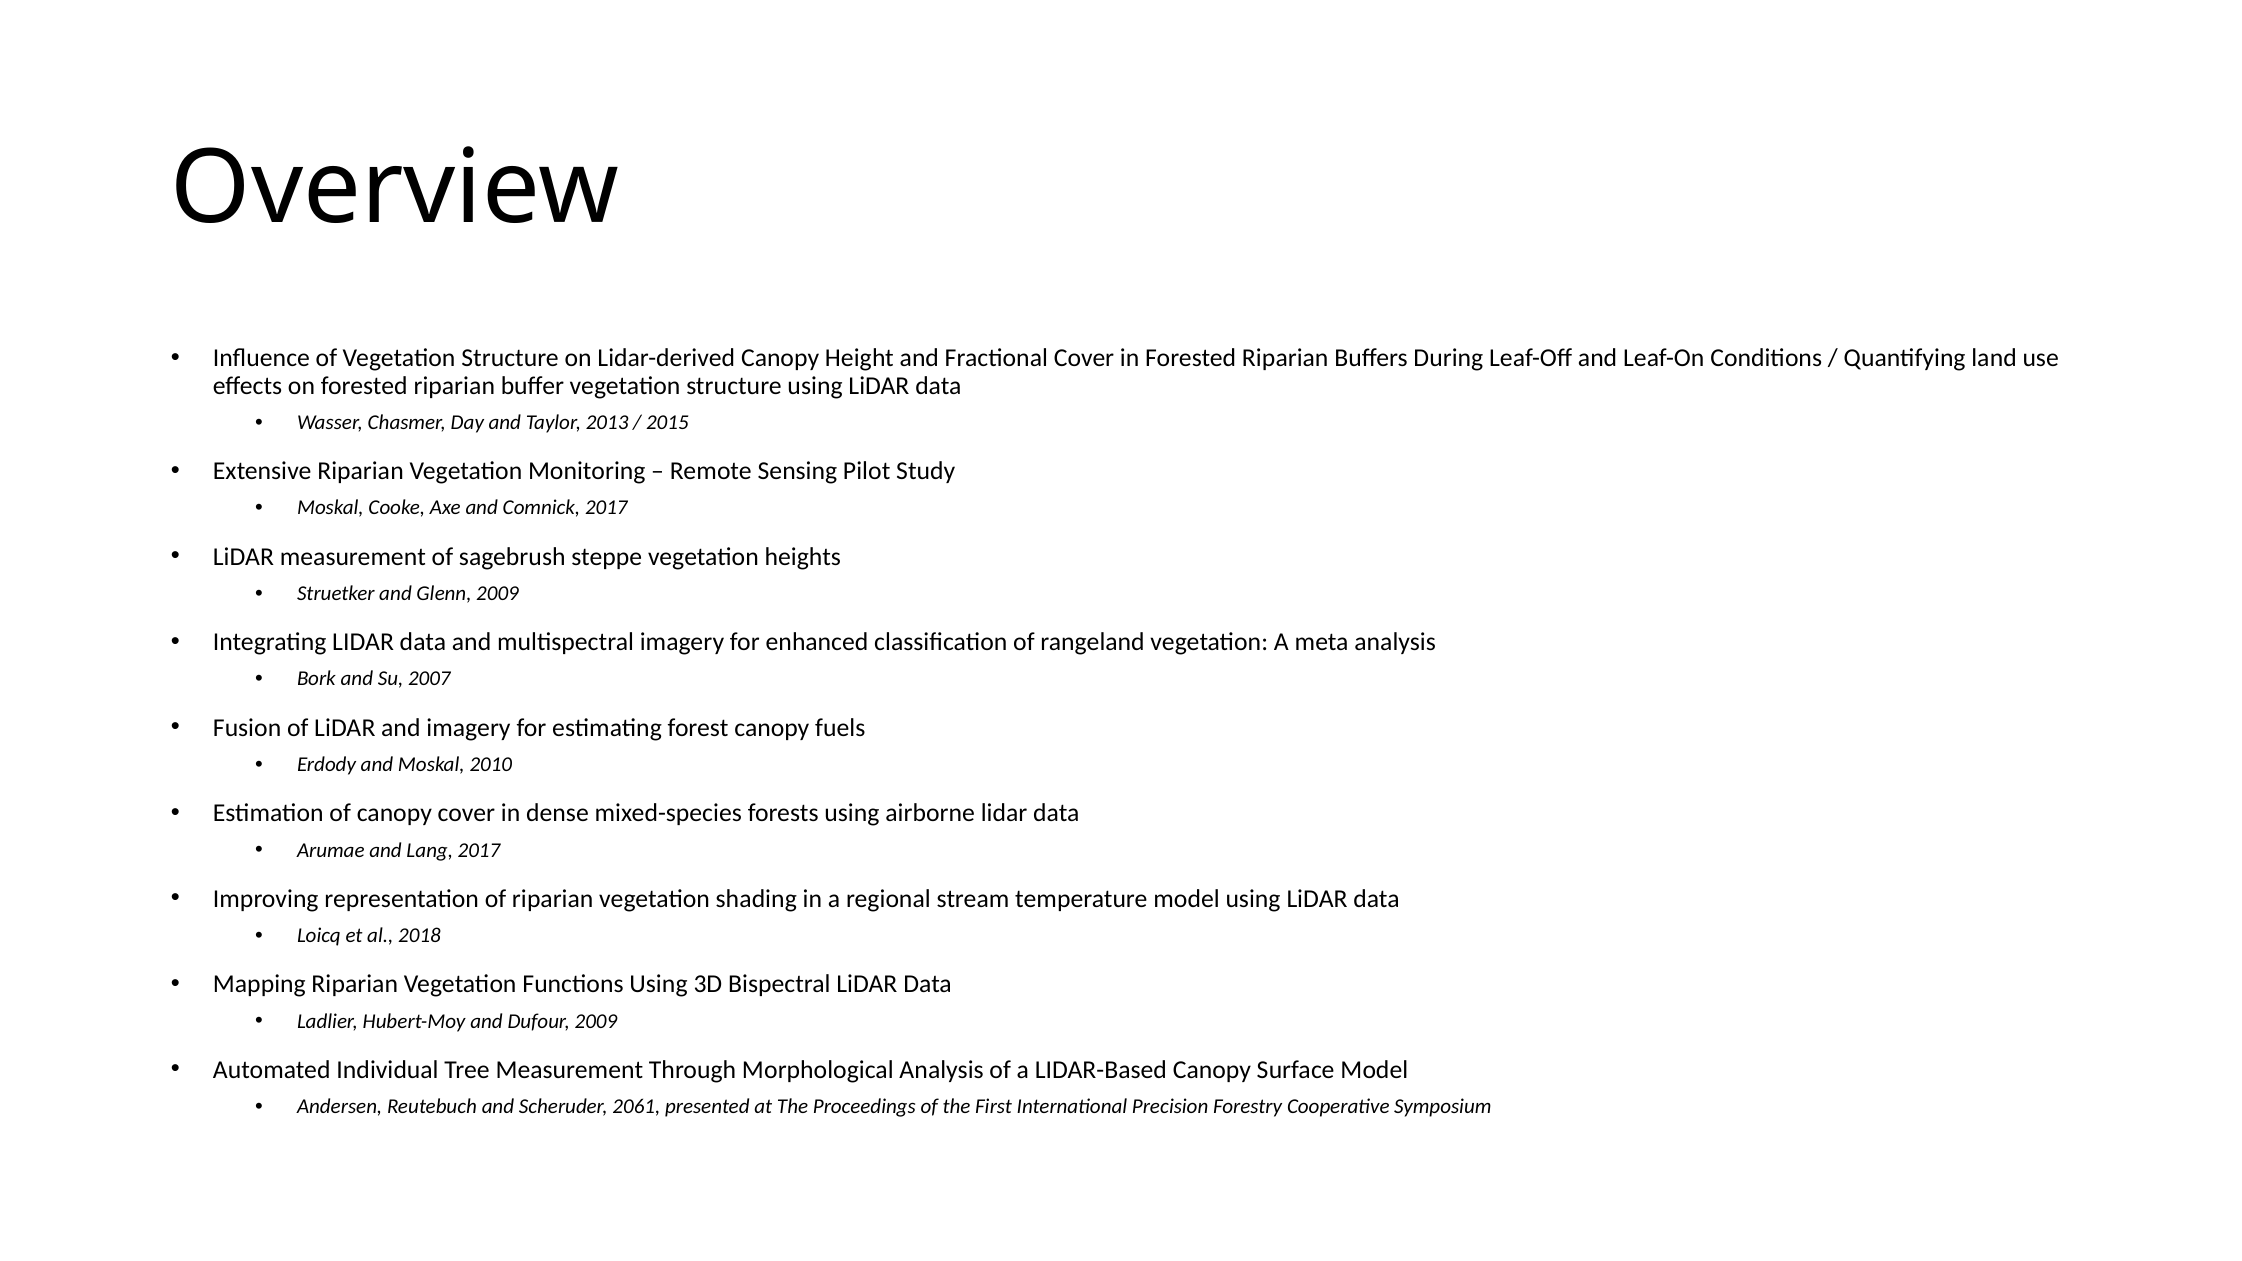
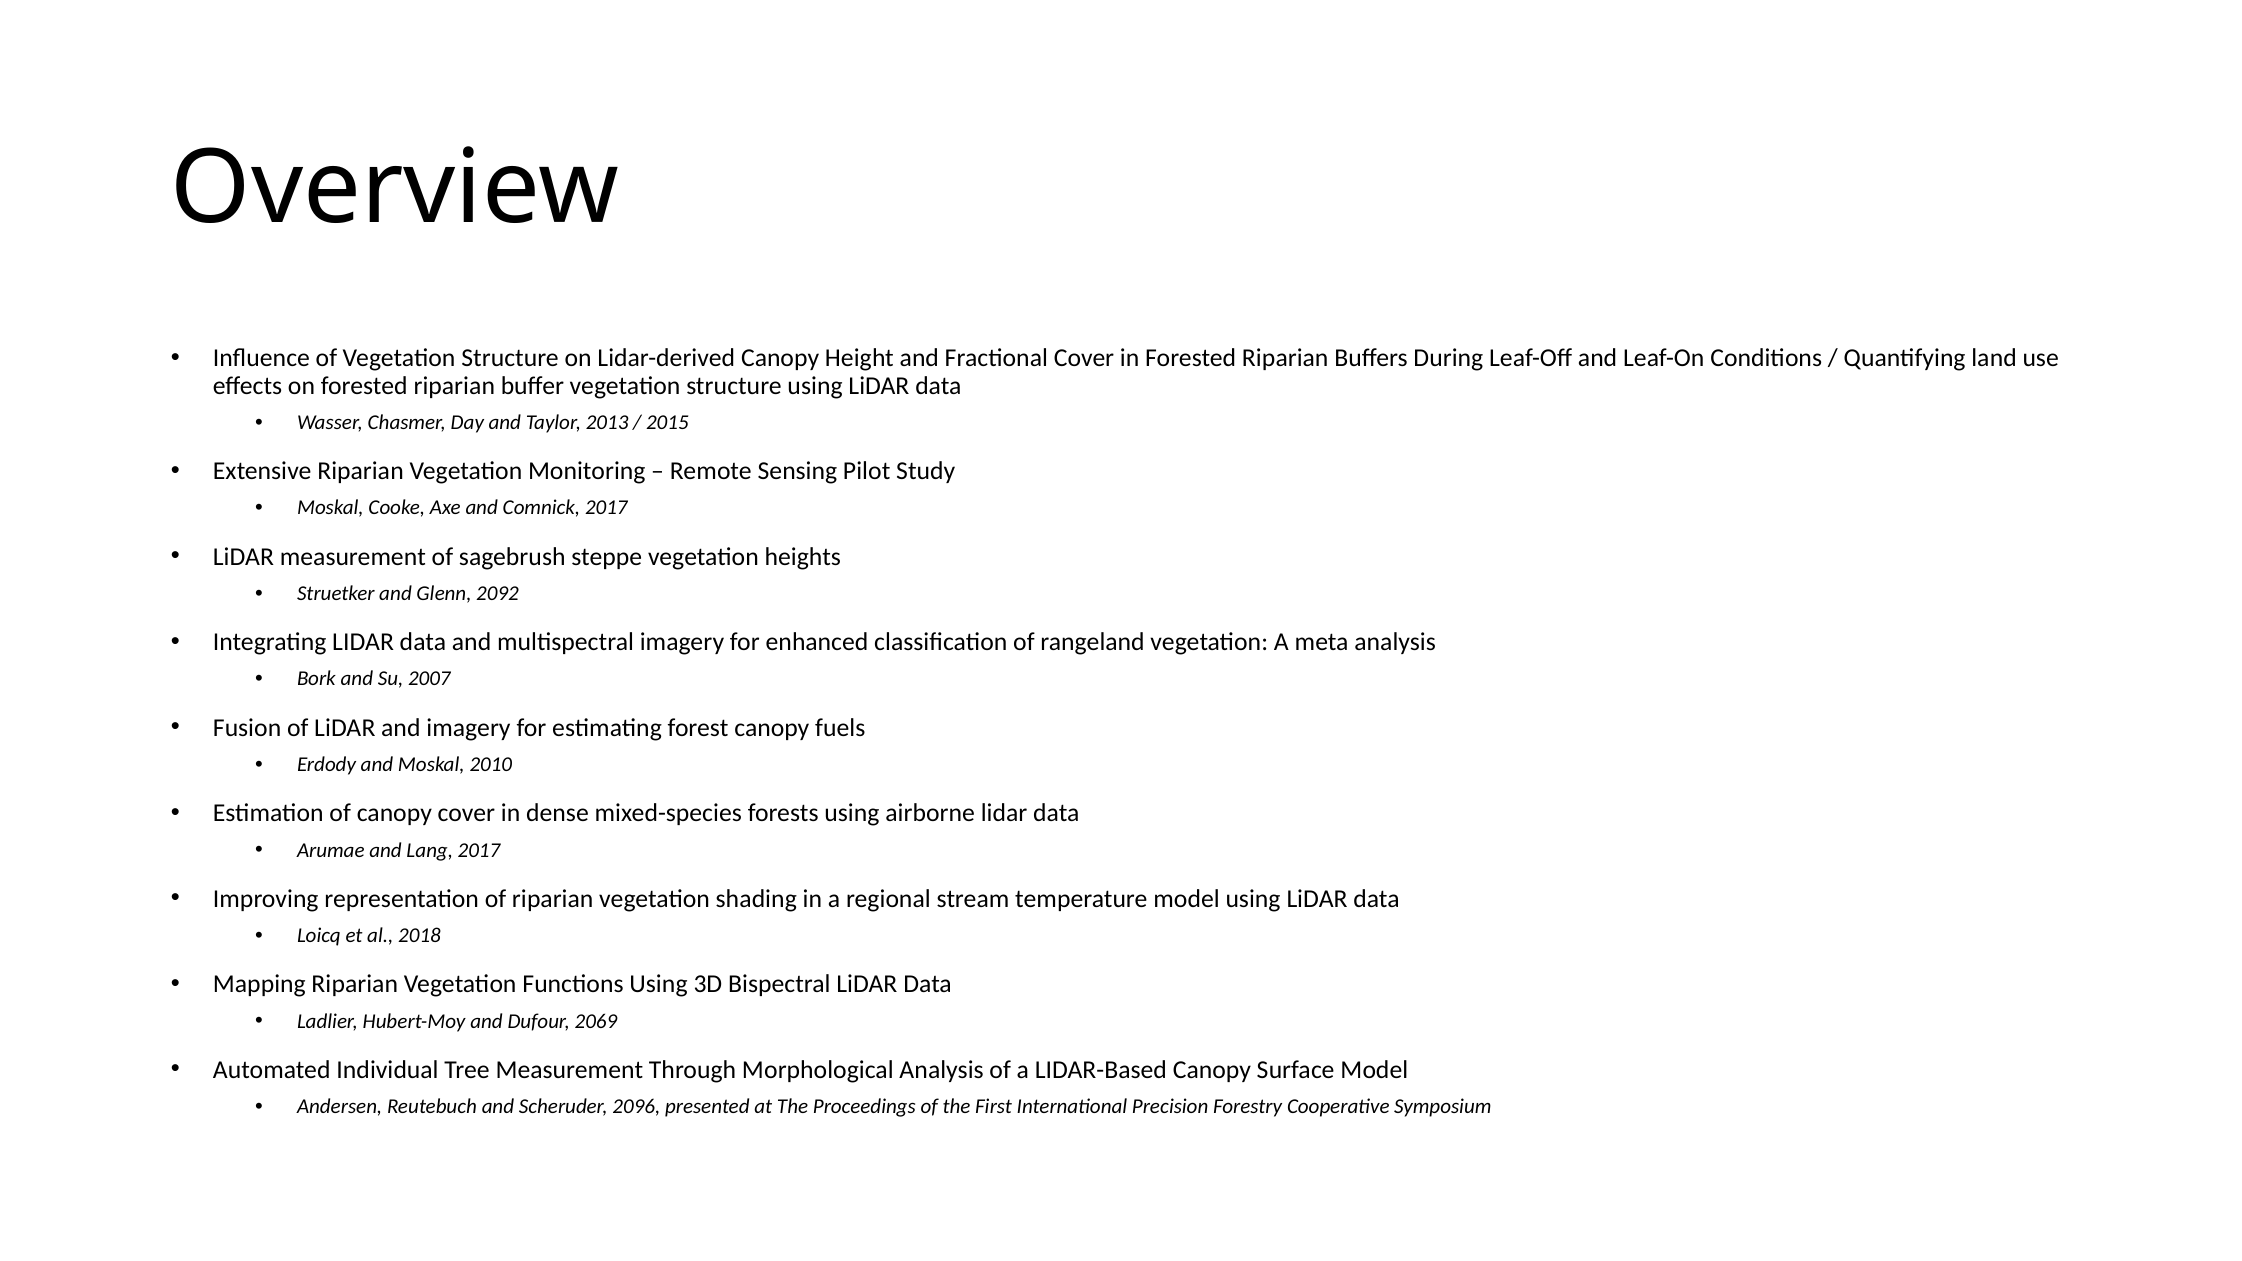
Glenn 2009: 2009 -> 2092 (498, 594)
Dufour 2009: 2009 -> 2069 (596, 1021)
2061: 2061 -> 2096 (636, 1107)
